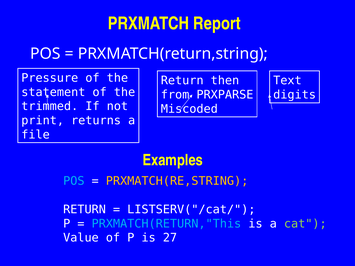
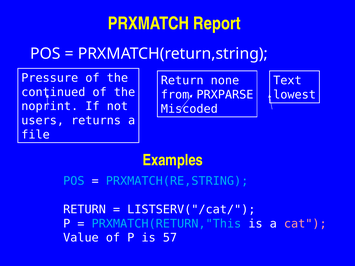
then: then -> none (225, 81)
statement: statement -> continued (53, 92)
digits: digits -> lowest (295, 95)
trimmed: trimmed -> noprint (50, 106)
print: print -> users (43, 121)
PRXMATCH(RE,STRING colour: yellow -> light blue (177, 181)
cat colour: light green -> pink (305, 224)
27: 27 -> 57 (170, 238)
